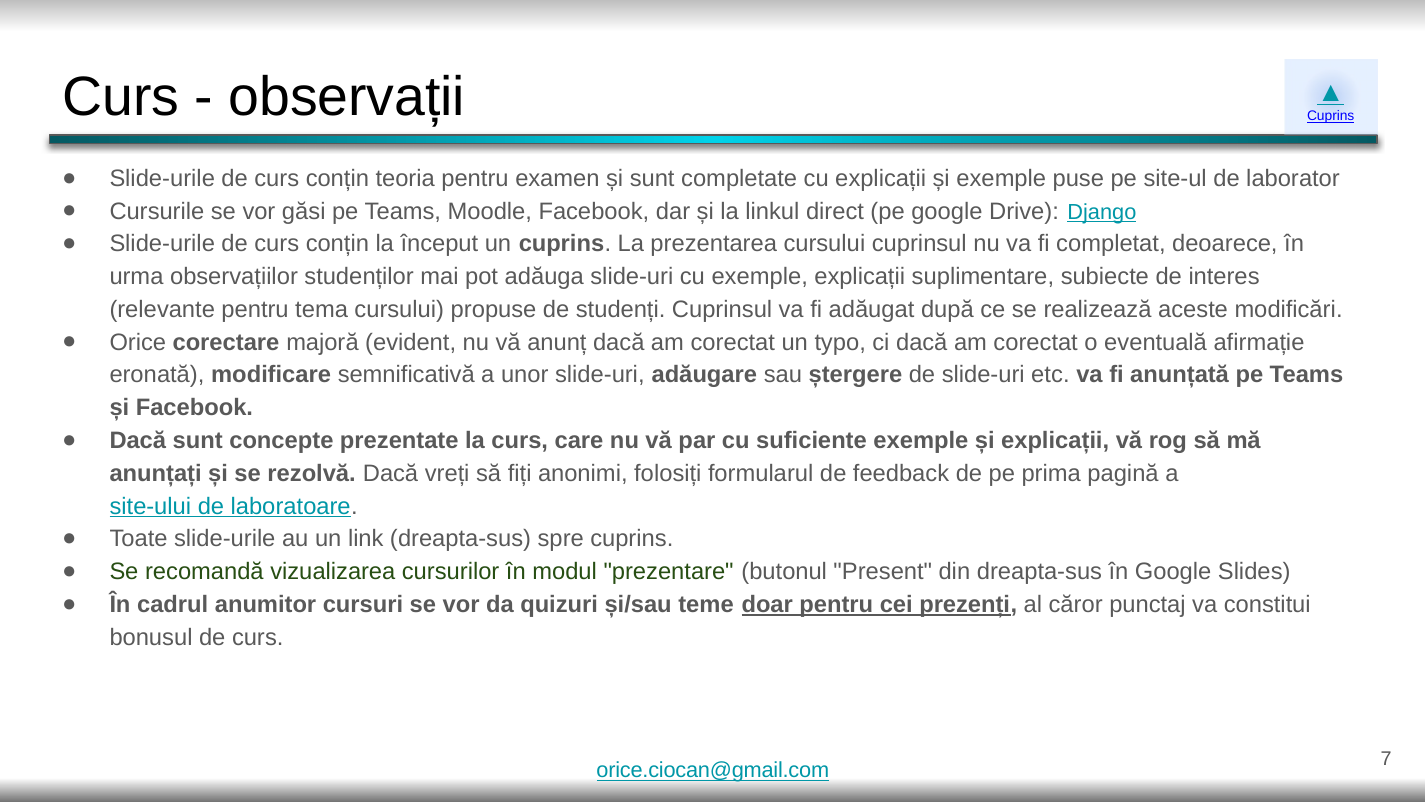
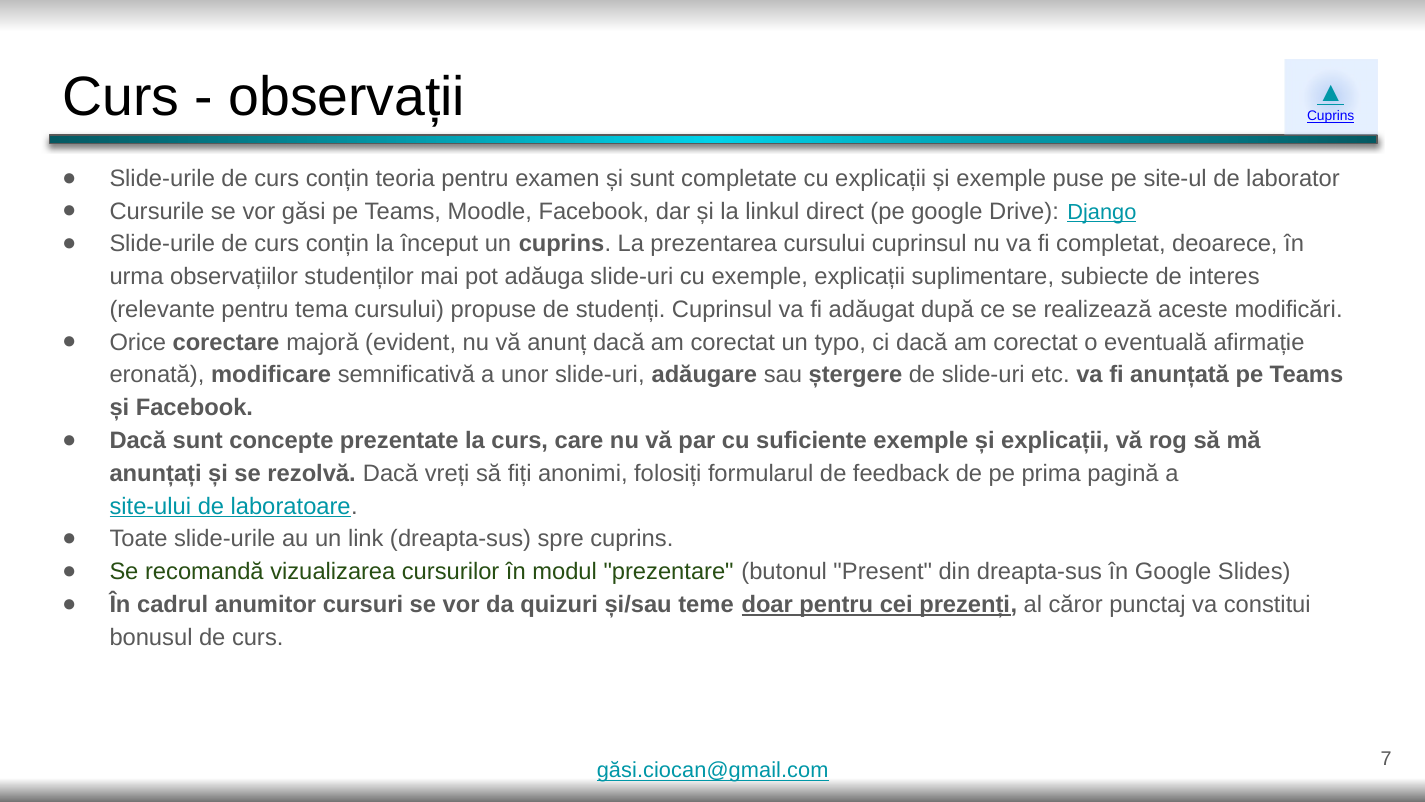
orice.ciocan@gmail.com: orice.ciocan@gmail.com -> găsi.ciocan@gmail.com (713, 770)
